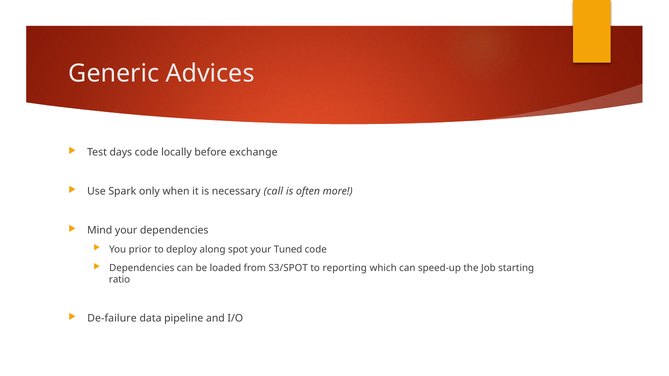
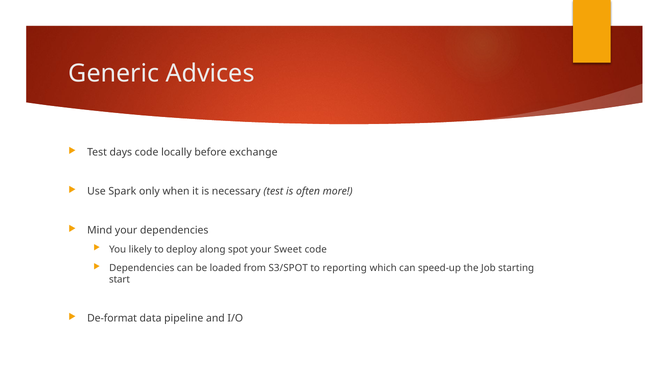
necessary call: call -> test (273, 191)
prior: prior -> likely (140, 249)
Tuned: Tuned -> Sweet (288, 249)
ratio: ratio -> start (120, 280)
De-failure: De-failure -> De-format (112, 319)
